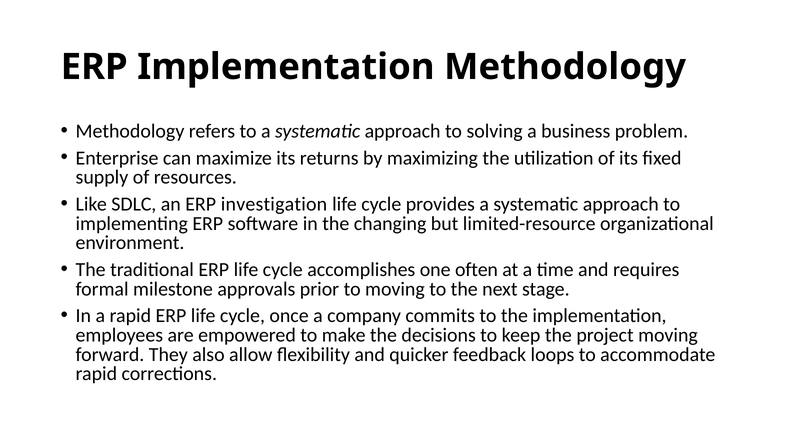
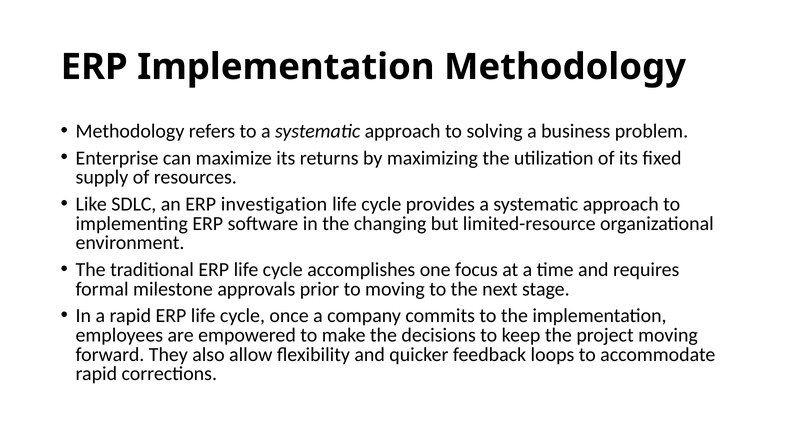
often: often -> focus (476, 269)
